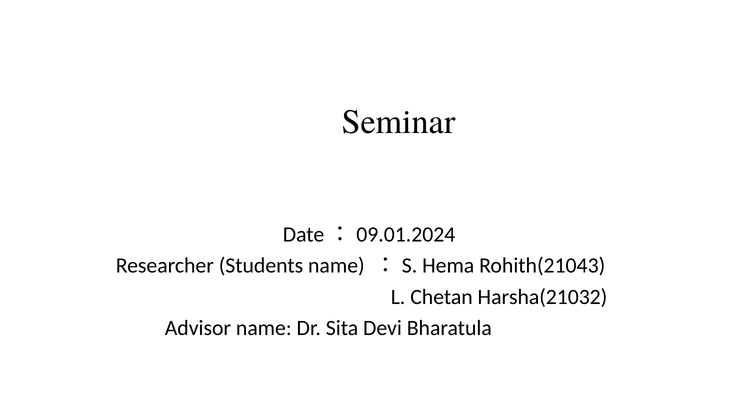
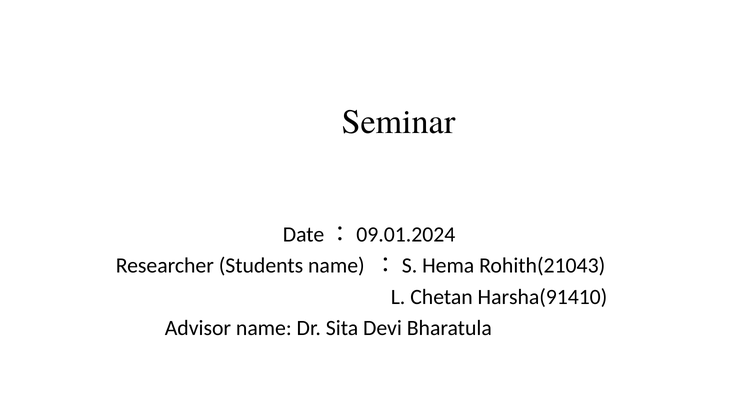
Harsha(21032: Harsha(21032 -> Harsha(91410 (542, 297)
